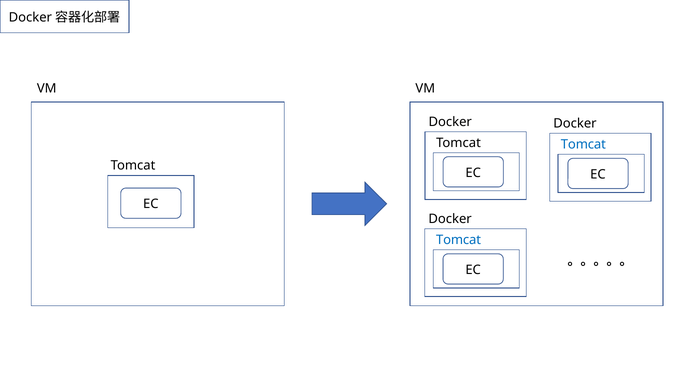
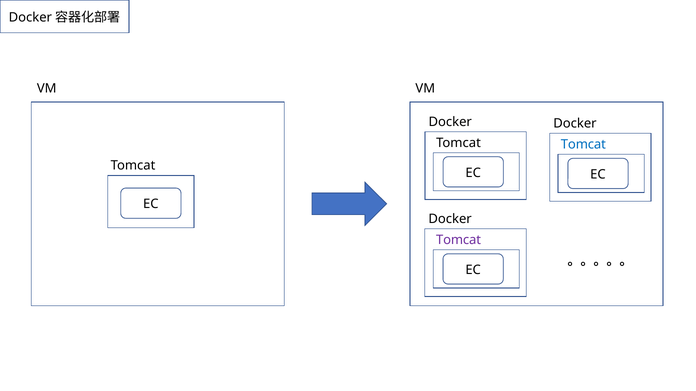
Tomcat colour: blue -> purple (458, 240)
